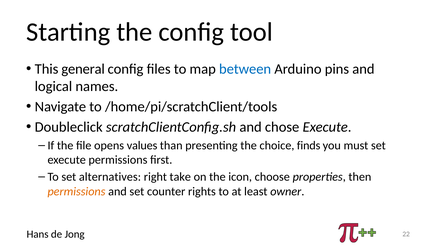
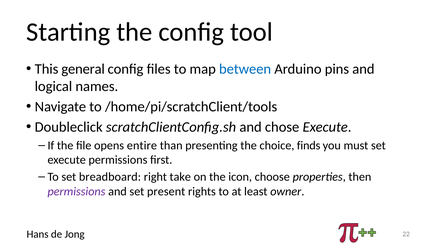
values: values -> entire (142, 146)
alternatives: alternatives -> breadboard (110, 177)
permissions colour: orange -> purple (76, 192)
counter: counter -> present (166, 192)
